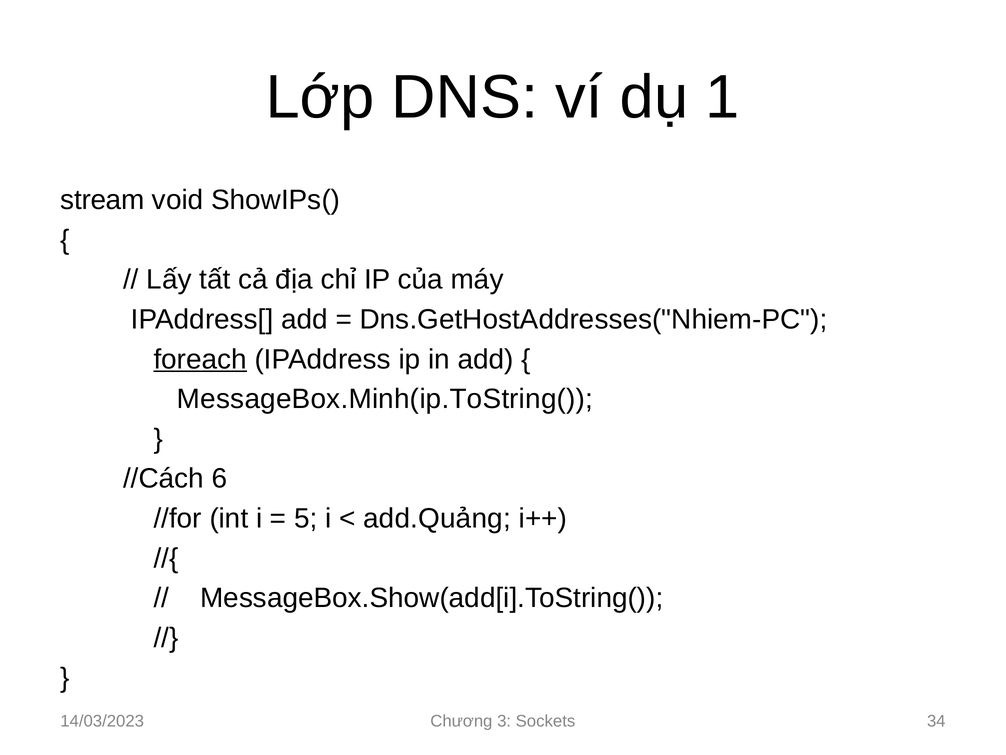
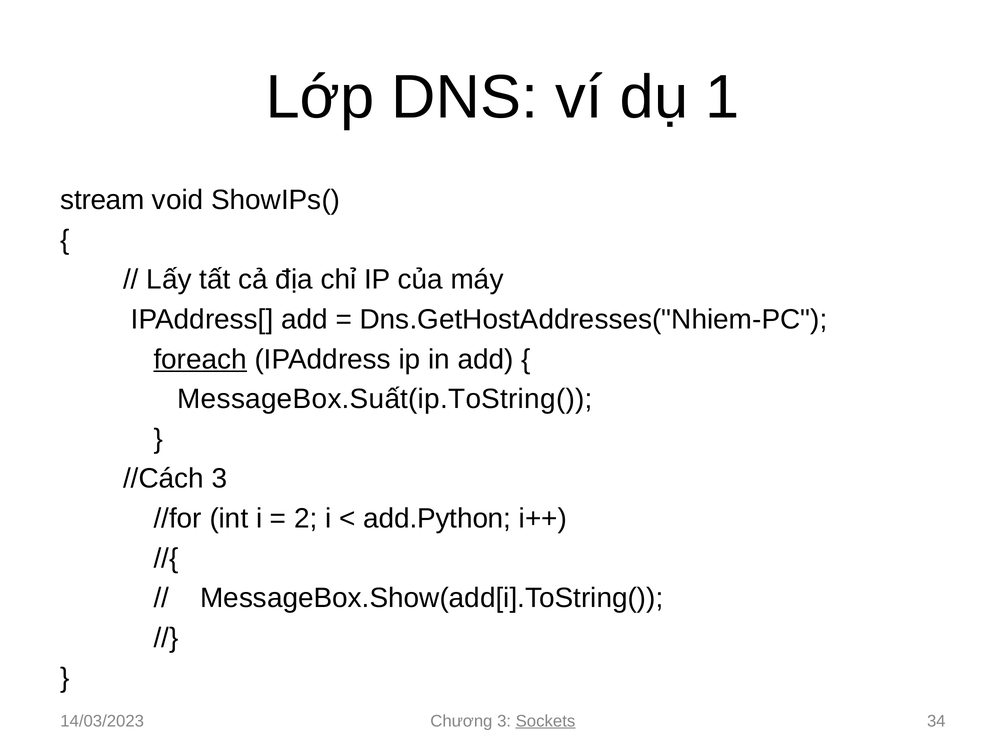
MessageBox.Minh(ip.ToString(: MessageBox.Minh(ip.ToString( -> MessageBox.Suất(ip.ToString( (385, 399)
//Cách 6: 6 -> 3 (220, 478)
5: 5 -> 2 (306, 518)
add.Quảng: add.Quảng -> add.Python (437, 518)
Sockets underline: none -> present (545, 721)
